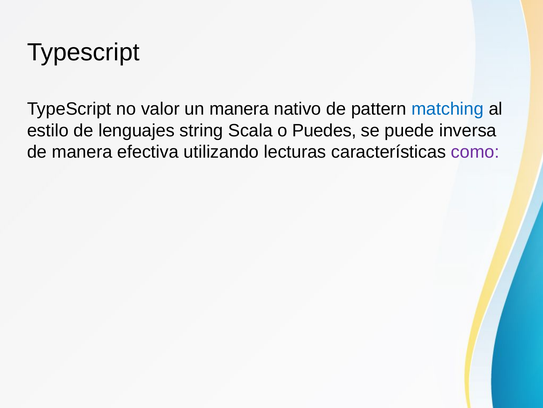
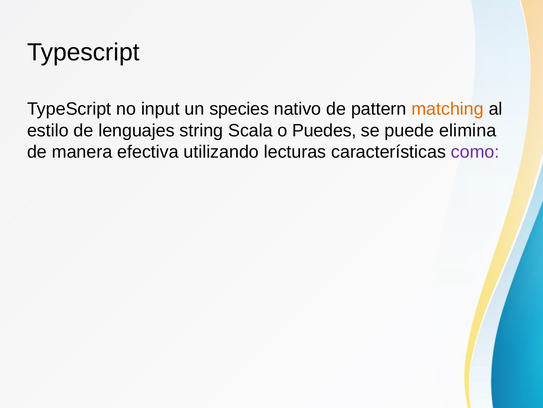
valor: valor -> input (160, 109)
un manera: manera -> species (239, 109)
matching colour: blue -> orange (448, 109)
inversa: inversa -> elimina (468, 130)
